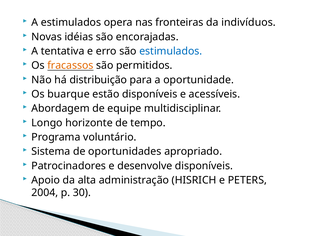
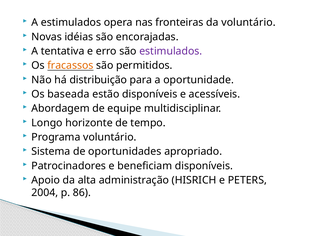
da indivíduos: indivíduos -> voluntário (248, 23)
estimulados colour: blue -> purple (171, 51)
buarque: buarque -> baseada (69, 94)
desenvolve: desenvolve -> beneficiam (145, 166)
30: 30 -> 86 (82, 193)
